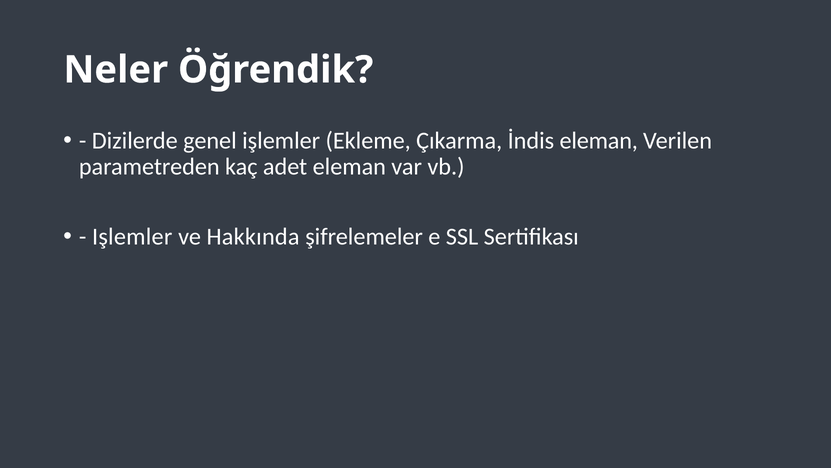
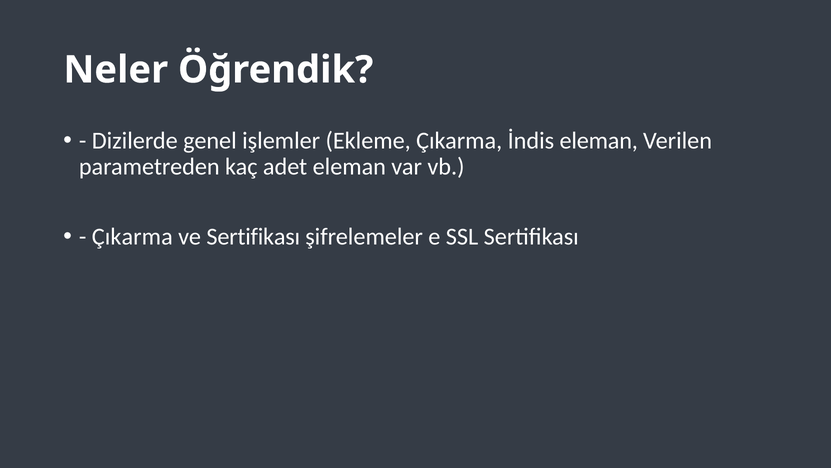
Işlemler: Işlemler -> Çıkarma (132, 236)
ve Hakkında: Hakkında -> Sertifikası (253, 236)
